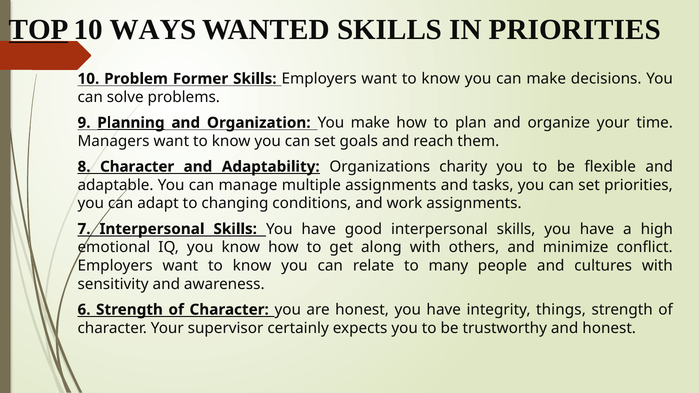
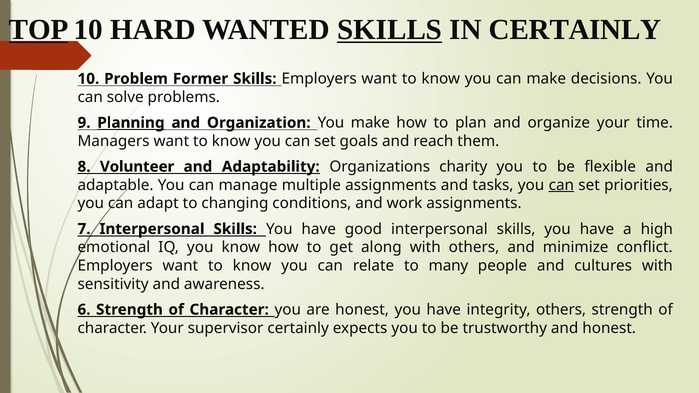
WAYS: WAYS -> HARD (153, 30)
SKILLS underline: none -> present (390, 30)
IN PRIORITIES: PRIORITIES -> CERTAINLY (575, 30)
8 Character: Character -> Volunteer (137, 167)
can underline: none -> present (561, 185)
integrity things: things -> others (561, 310)
